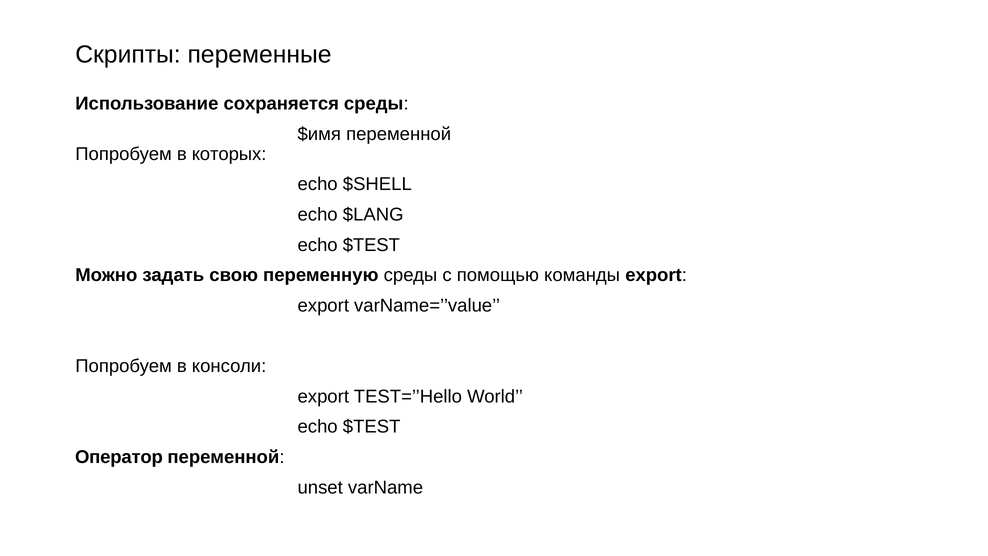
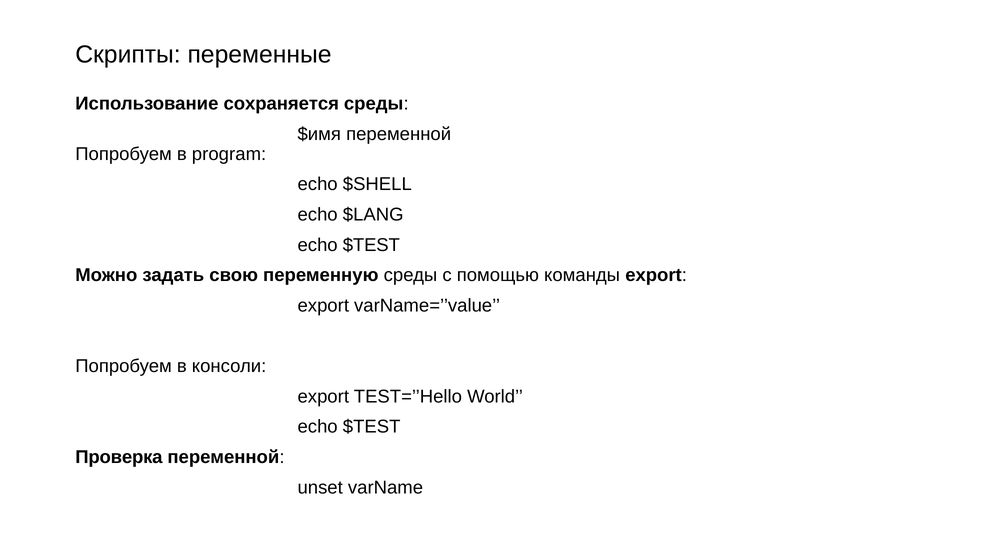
которых: которых -> program (229, 154)
Оператор: Оператор -> Проверка (119, 457)
